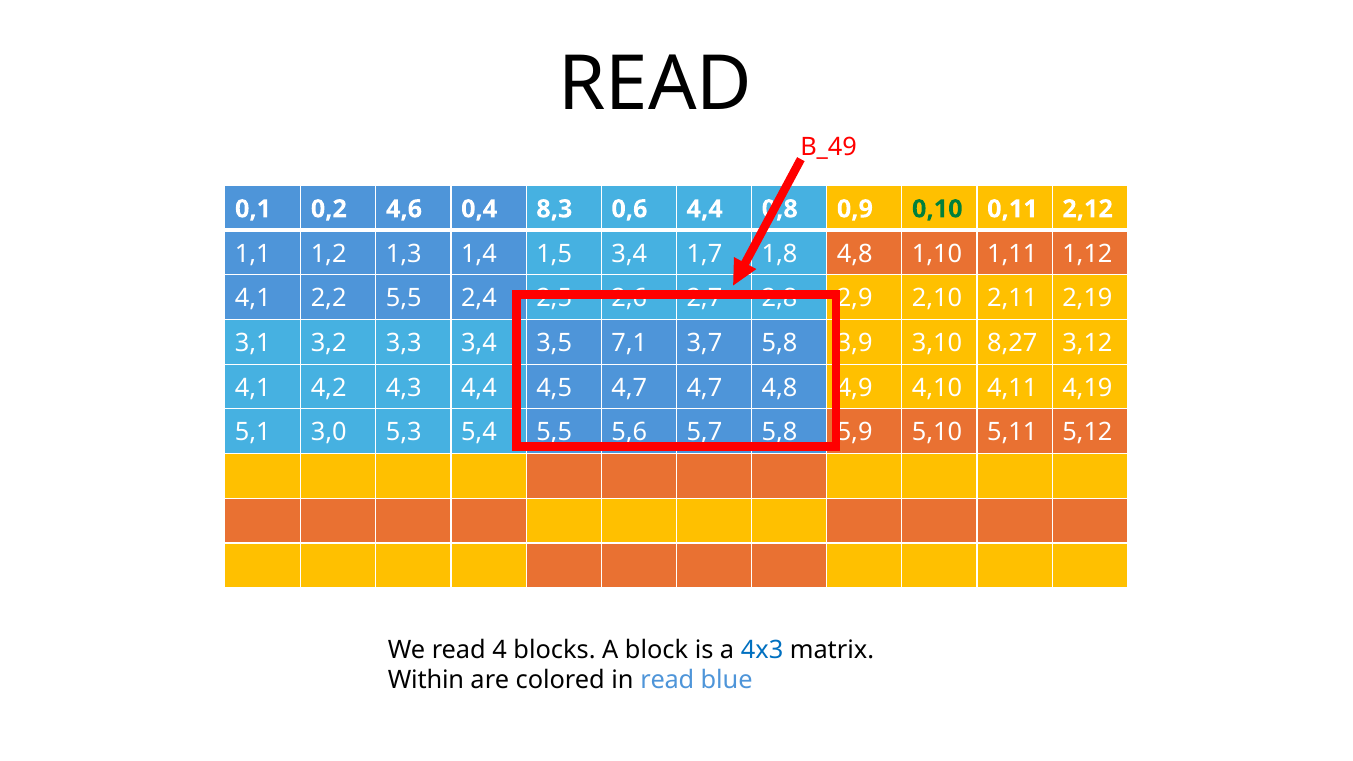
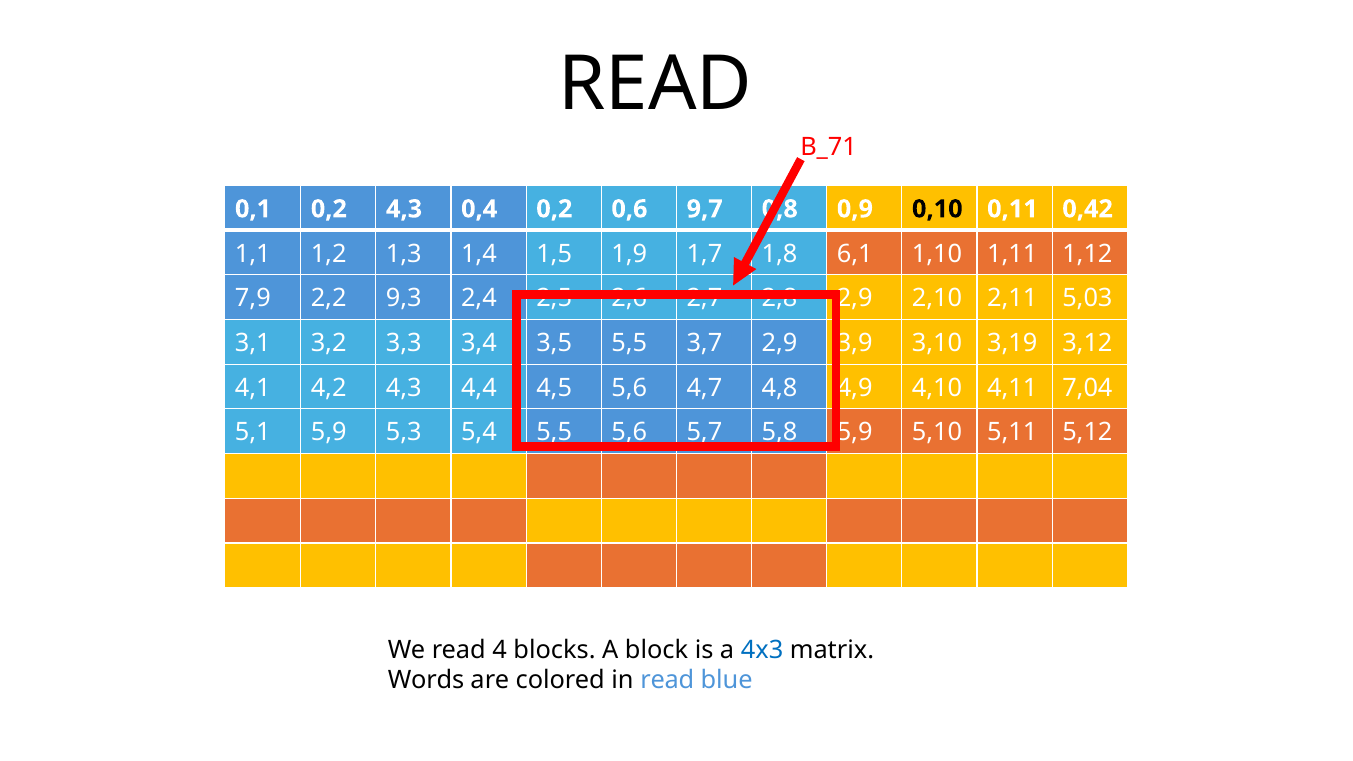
B_49: B_49 -> B_71 (829, 147)
0,2 4,6: 4,6 -> 4,3 (404, 209)
0,4 8,3: 8,3 -> 0,2 (554, 209)
0,6 4,4: 4,4 -> 9,7 (705, 209)
0,10 colour: green -> black (937, 209)
2,12: 2,12 -> 0,42 (1088, 209)
1,5 3,4: 3,4 -> 1,9 (629, 254)
4,8: 4,8 -> 6,1 (855, 254)
4,1: 4,1 -> 7,9 (253, 298)
2,2 5,5: 5,5 -> 9,3 (404, 298)
2,19: 2,19 -> 5,03 (1087, 298)
3,5 7,1: 7,1 -> 5,5 (629, 343)
3,7 5,8: 5,8 -> 2,9 (780, 343)
8,27: 8,27 -> 3,19 (1012, 343)
4,5 4,7: 4,7 -> 5,6 (629, 388)
4,19: 4,19 -> 7,04 (1087, 388)
5,1 3,0: 3,0 -> 5,9 (329, 433)
Within: Within -> Words (426, 680)
